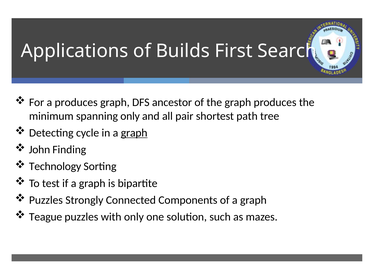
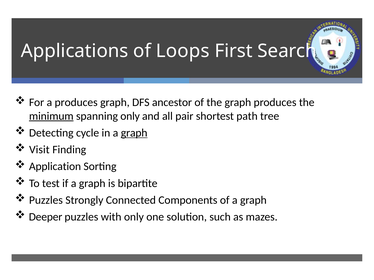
Builds: Builds -> Loops (183, 51)
minimum underline: none -> present (51, 116)
John: John -> Visit (39, 150)
Technology: Technology -> Application (55, 167)
Teague: Teague -> Deeper (46, 217)
